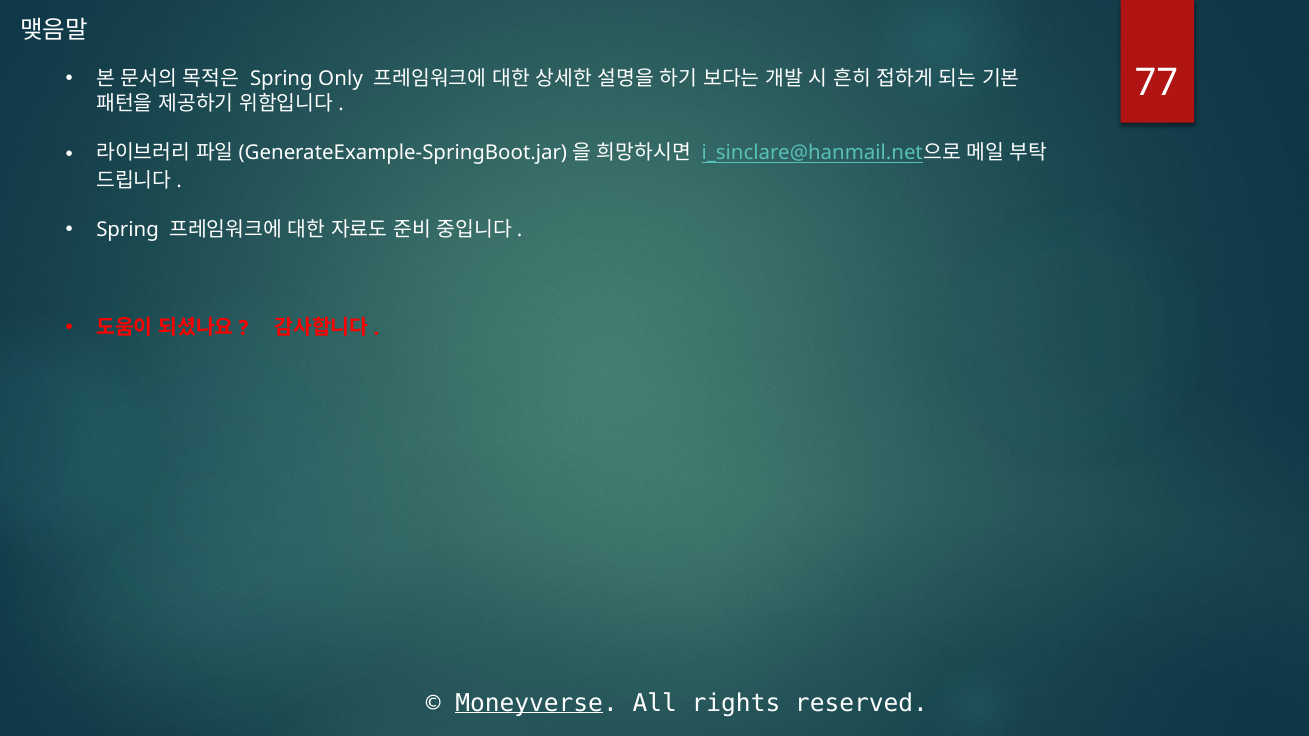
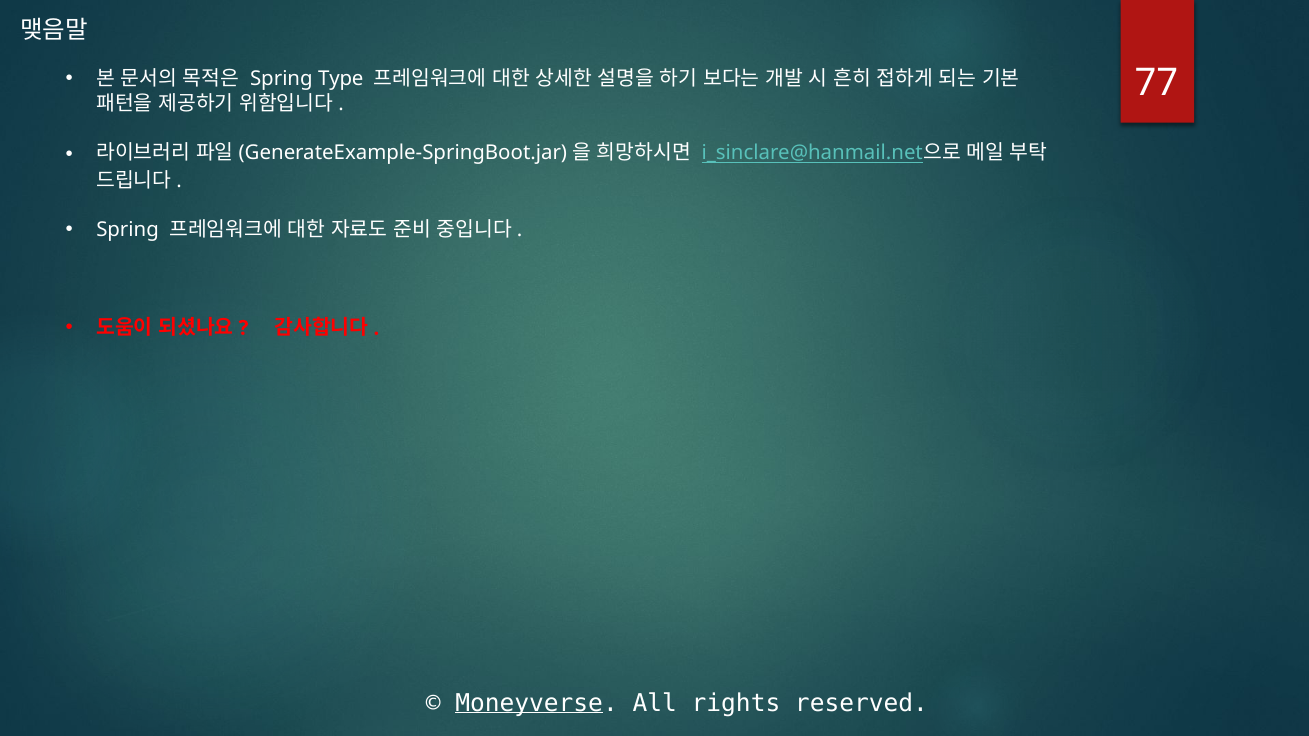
Only: Only -> Type (341, 79)
